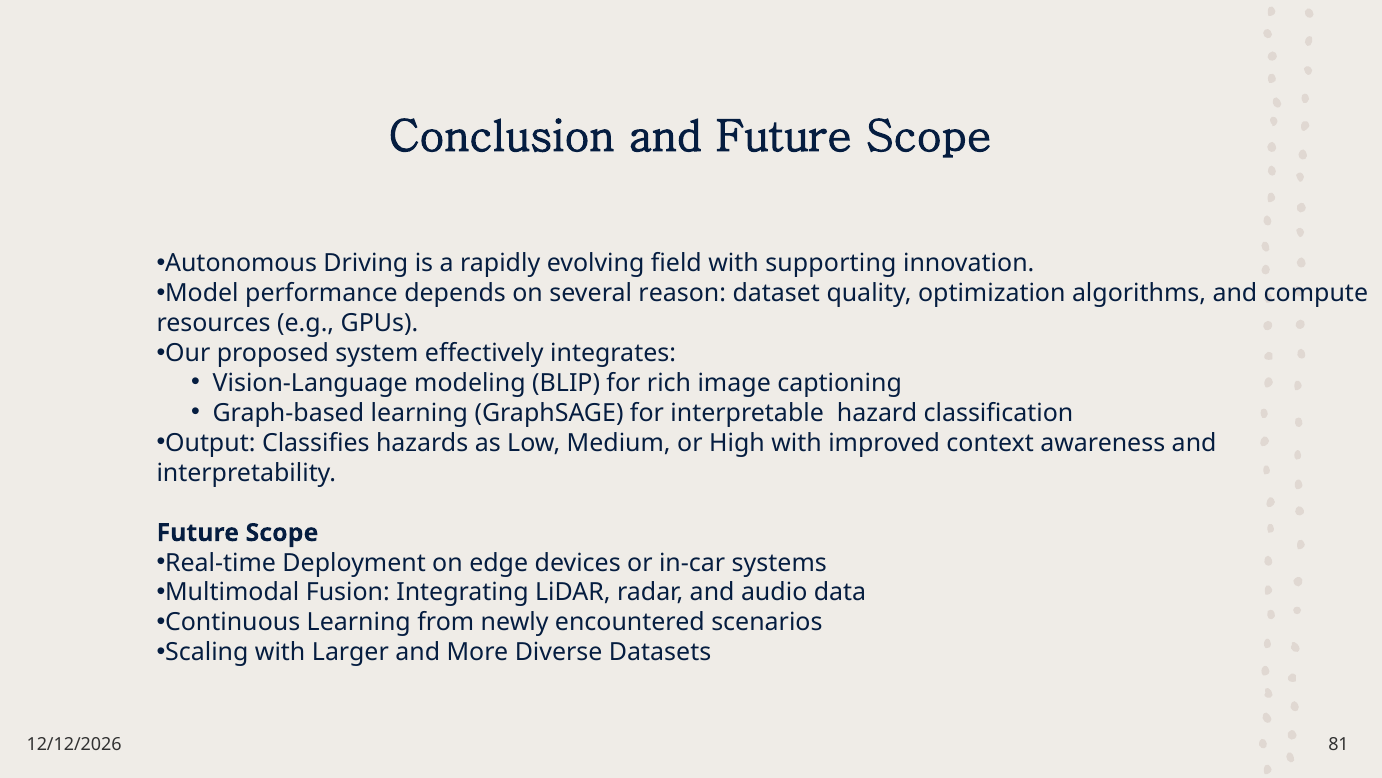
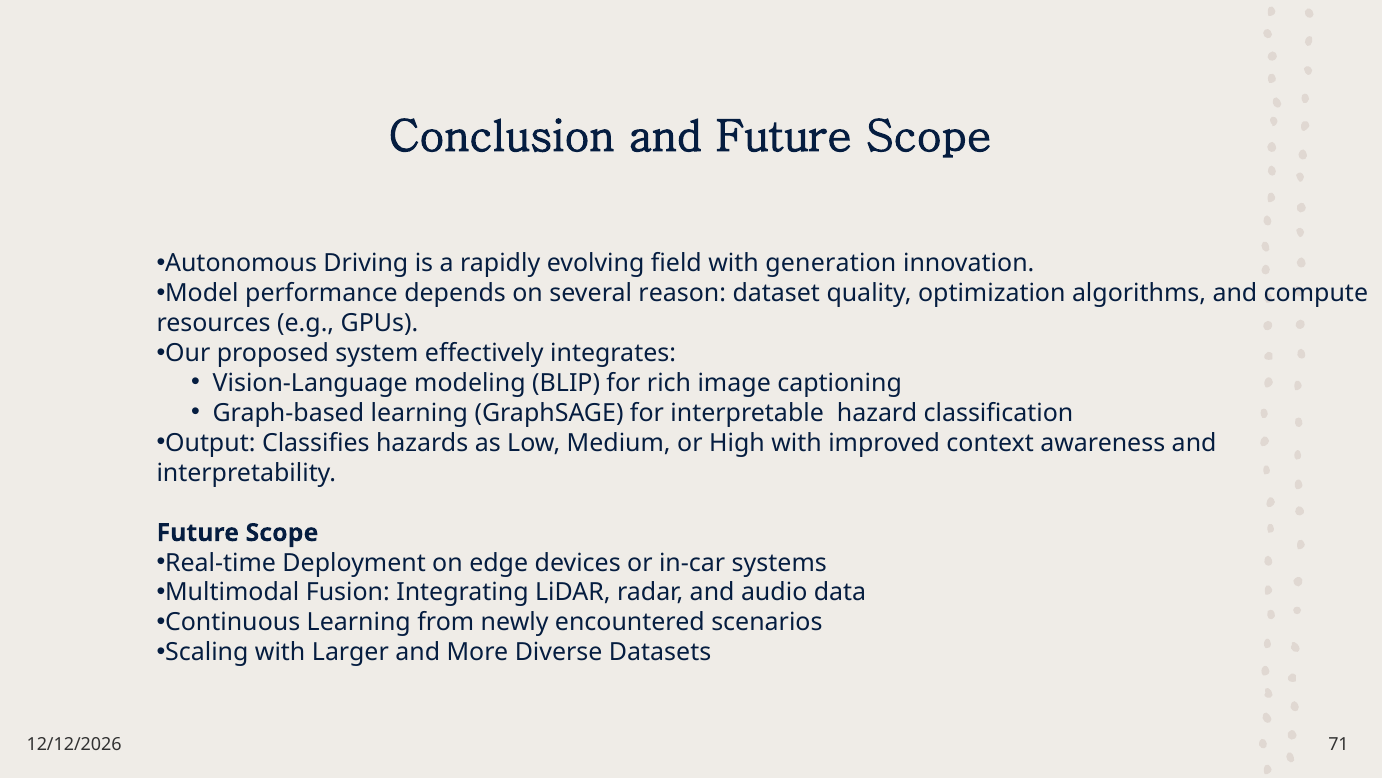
supporting: supporting -> generation (831, 263)
81: 81 -> 71 (1339, 744)
